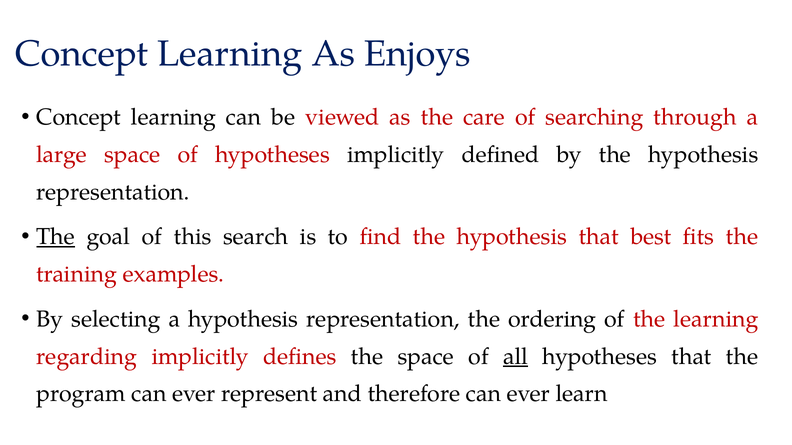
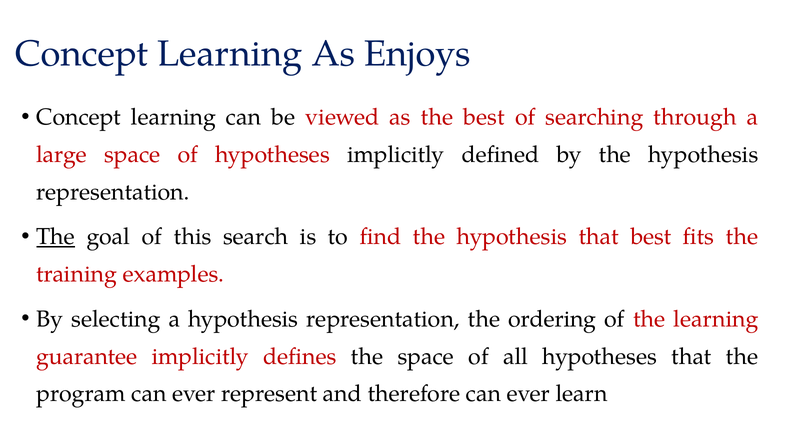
the care: care -> best (484, 117)
regarding: regarding -> guarantee (87, 357)
all underline: present -> none (516, 357)
